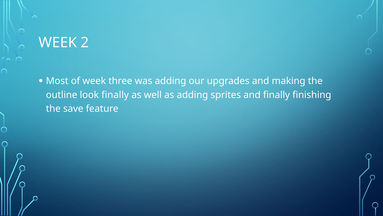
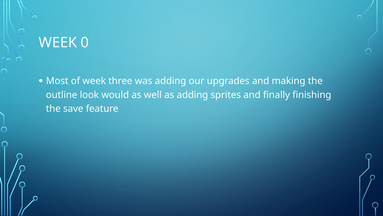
2: 2 -> 0 (85, 43)
look finally: finally -> would (115, 95)
